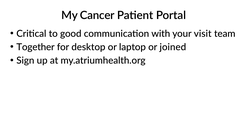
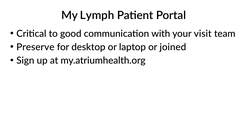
Cancer: Cancer -> Lymph (97, 15)
Together: Together -> Preserve (35, 47)
